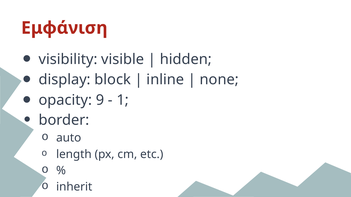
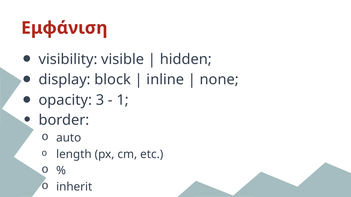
9: 9 -> 3 (100, 100)
